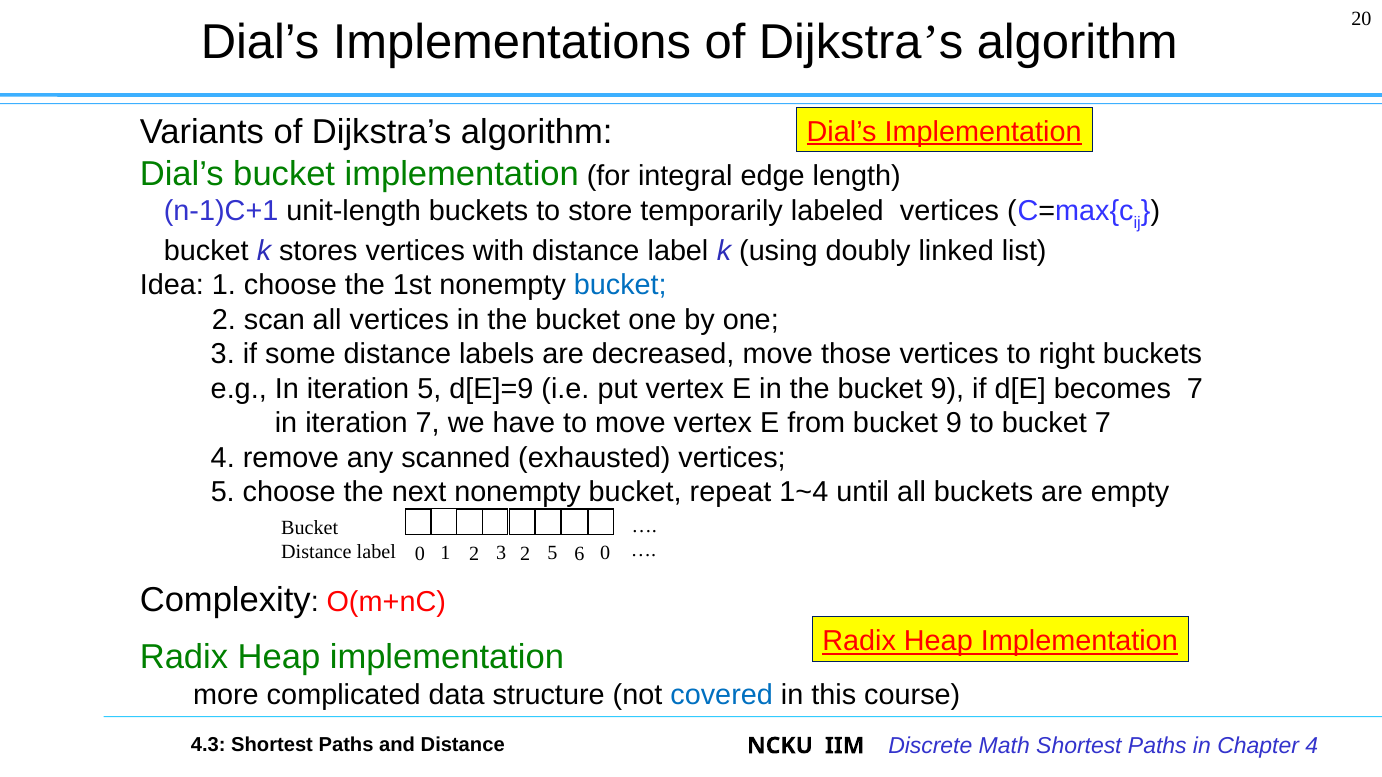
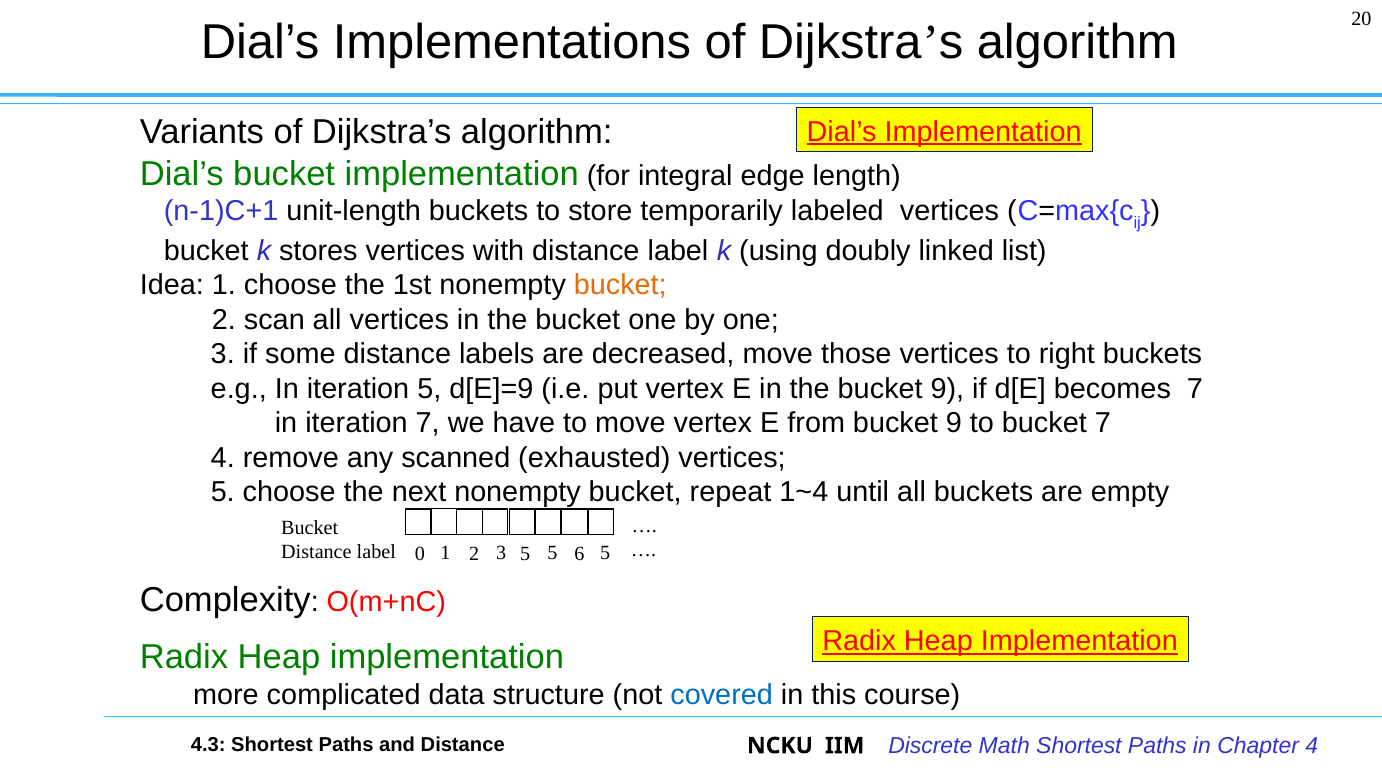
bucket colour: blue -> orange (620, 285)
3 2: 2 -> 5 (525, 554)
6 0: 0 -> 5 (605, 553)
